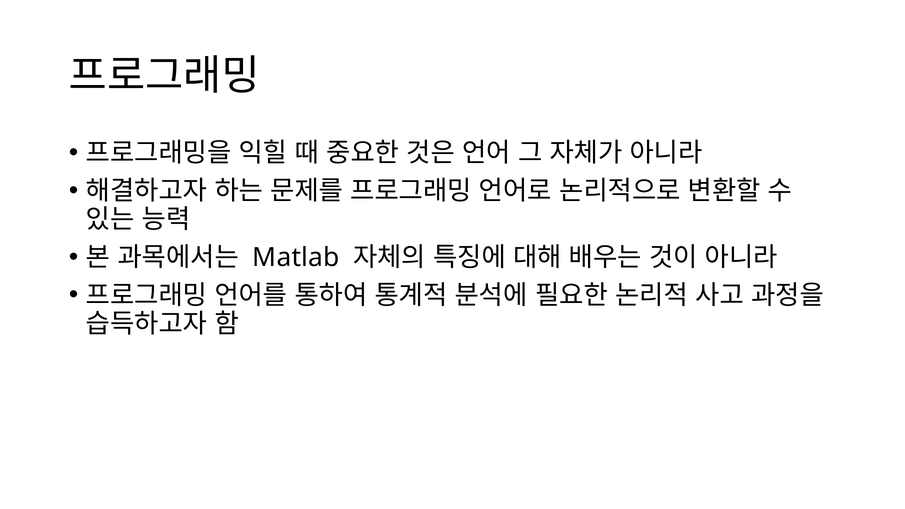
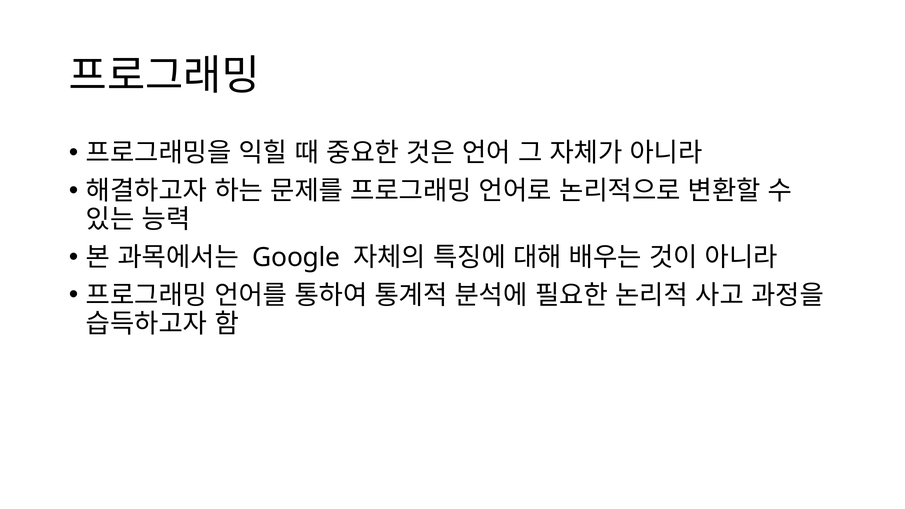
Matlab: Matlab -> Google (296, 257)
